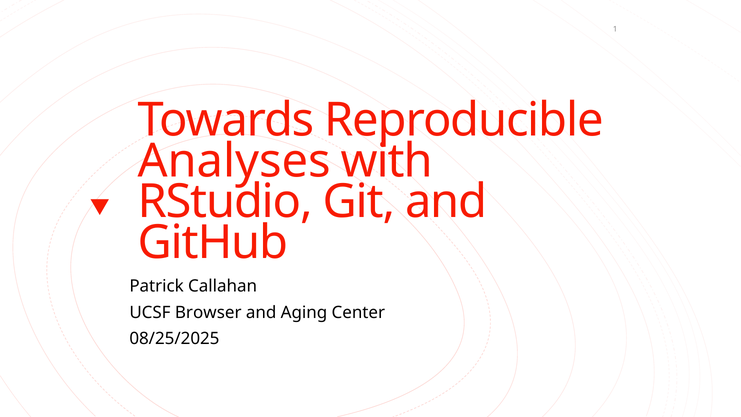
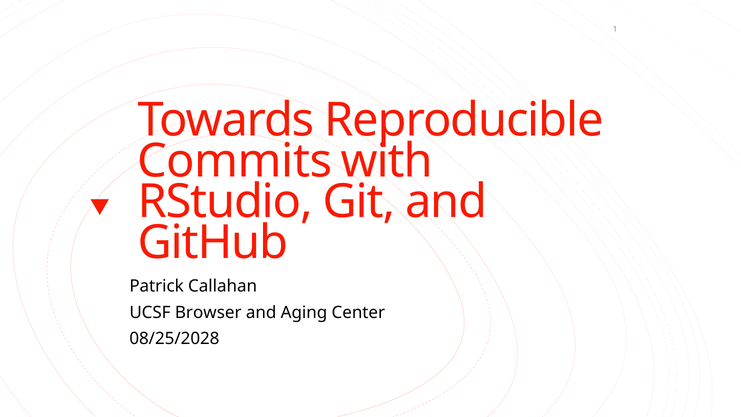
Analyses: Analyses -> Commits (235, 161)
08/25/2025: 08/25/2025 -> 08/25/2028 (174, 338)
